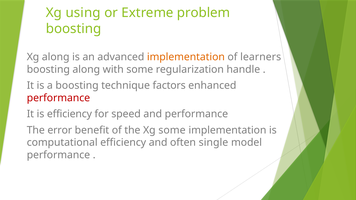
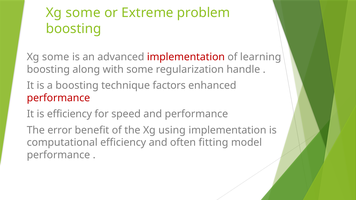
using: using -> some (83, 13)
along: along -> some (56, 57)
implementation colour: orange -> red (186, 57)
learners: learners -> learning (261, 57)
Xg some: some -> using (172, 130)
single: single -> fitting (213, 143)
